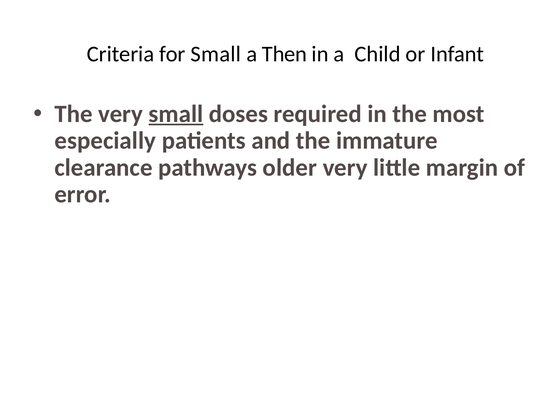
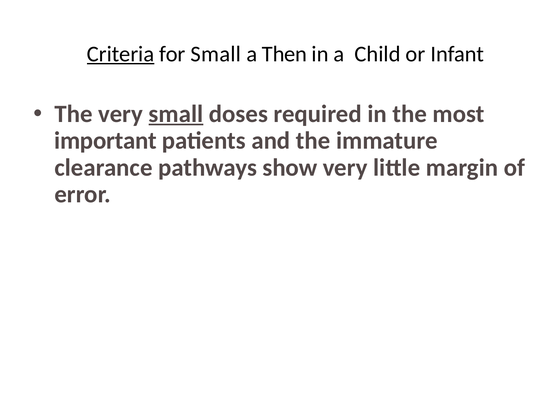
Criteria underline: none -> present (121, 54)
especially: especially -> important (105, 141)
older: older -> show (290, 168)
